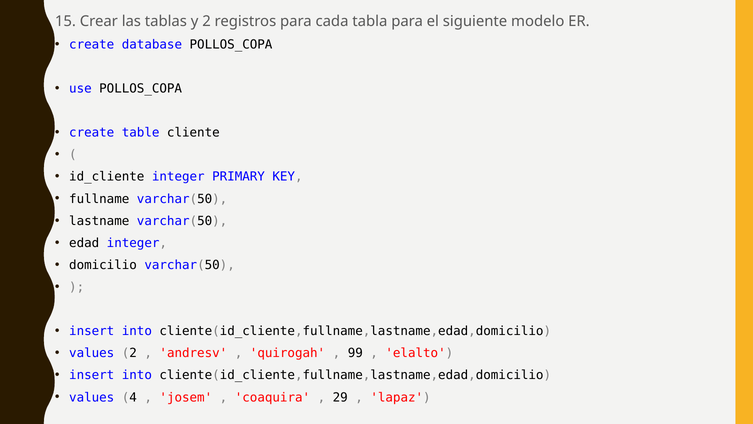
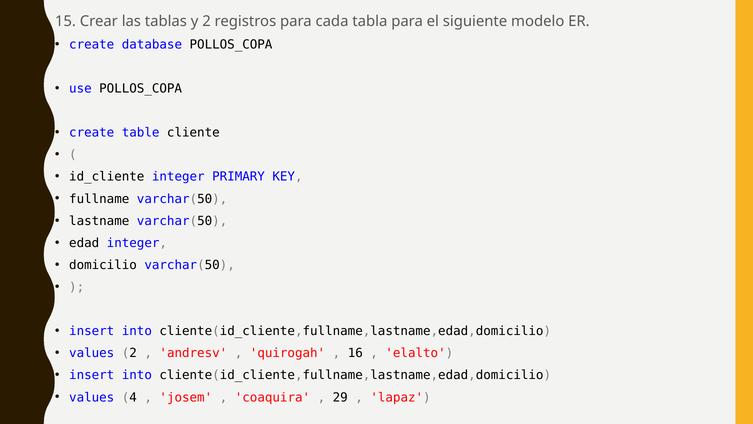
99: 99 -> 16 (355, 353)
